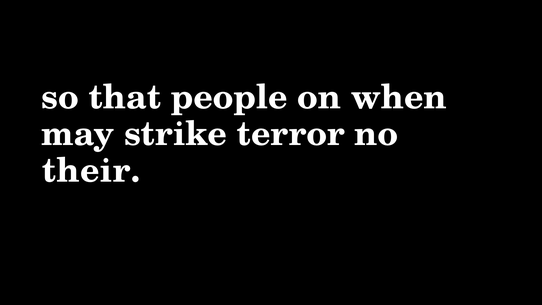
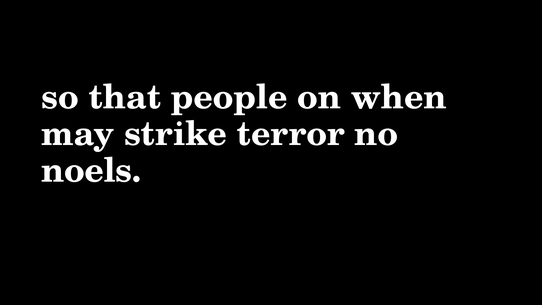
their: their -> noels (91, 170)
